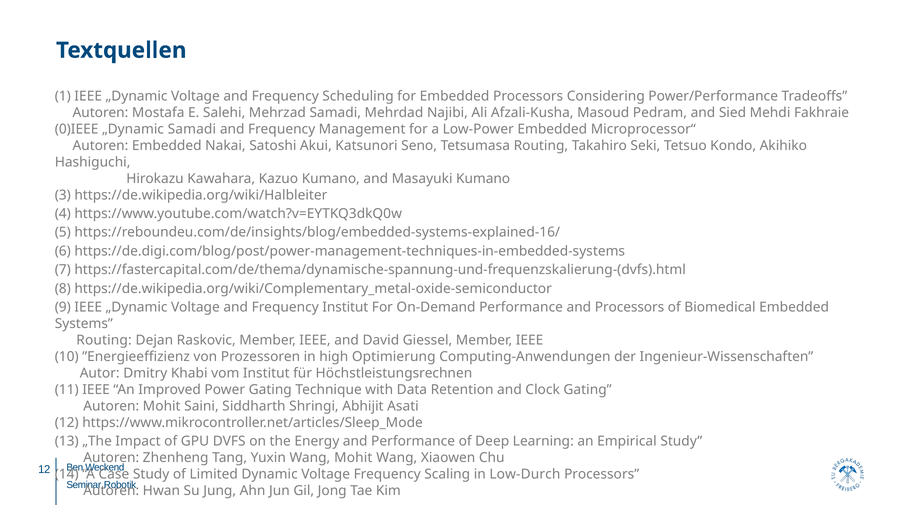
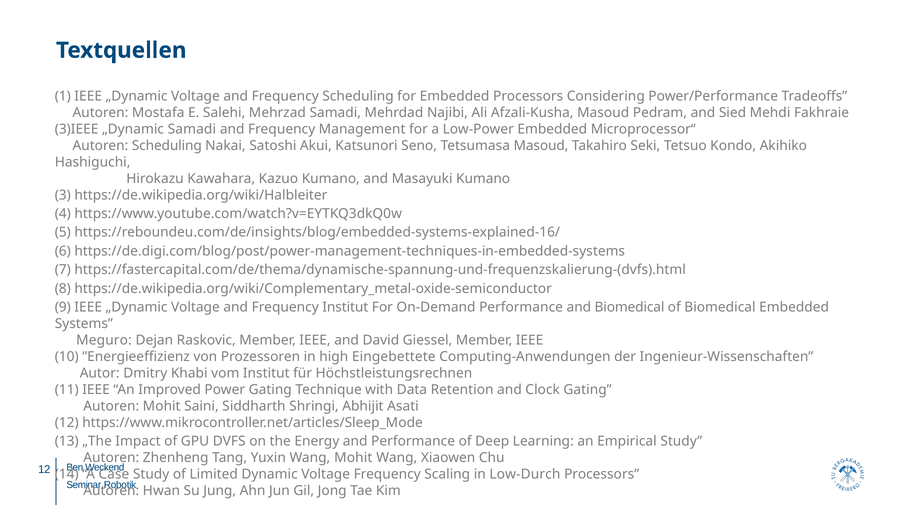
0)IEEE: 0)IEEE -> 3)IEEE (77, 129)
Autoren Embedded: Embedded -> Scheduling (167, 146)
Tetsumasa Routing: Routing -> Masoud (541, 146)
and Processors: Processors -> Biomedical (630, 307)
Routing: Routing -> Meguro (104, 340)
Optimierung: Optimierung -> Eingebettete (394, 357)
